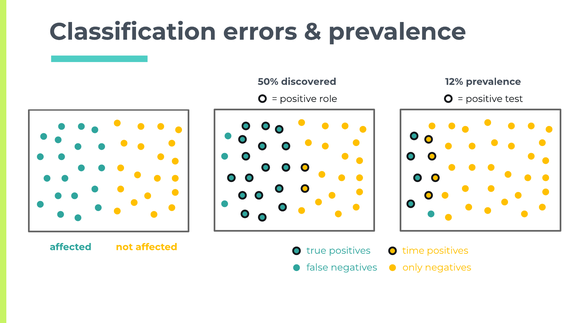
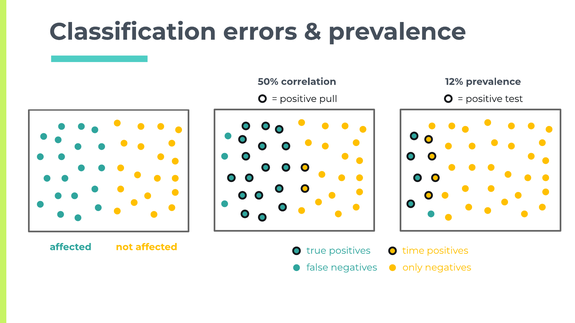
discovered: discovered -> correlation (309, 82)
role: role -> pull (328, 99)
